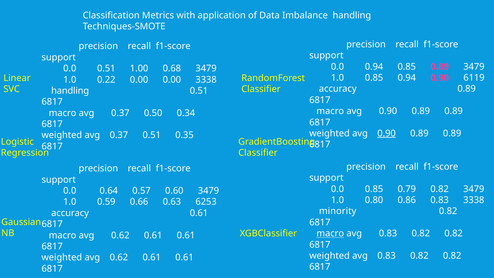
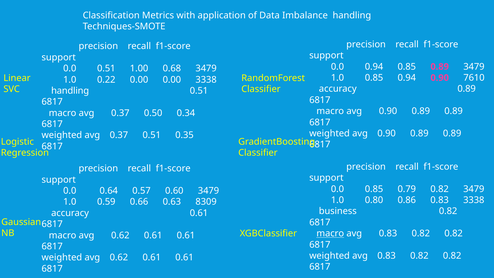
6119: 6119 -> 7610 (474, 78)
0.90 underline: present -> none (387, 133)
6253: 6253 -> 8309 (206, 202)
minority: minority -> business (338, 211)
